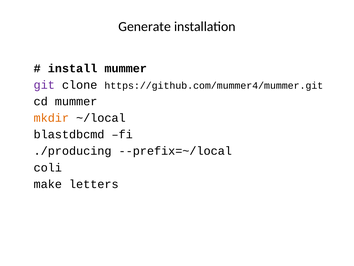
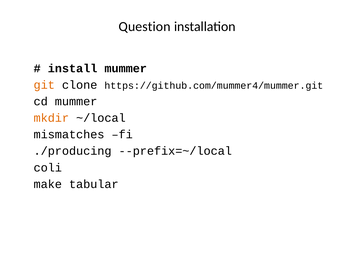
Generate: Generate -> Question (145, 27)
git colour: purple -> orange (44, 85)
blastdbcmd: blastdbcmd -> mismatches (69, 134)
letters: letters -> tabular (94, 184)
